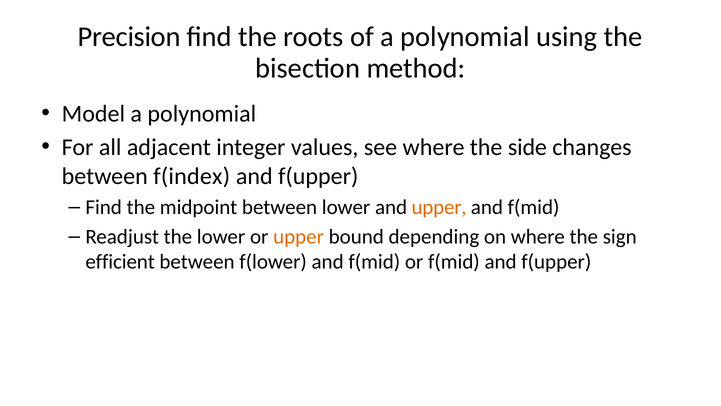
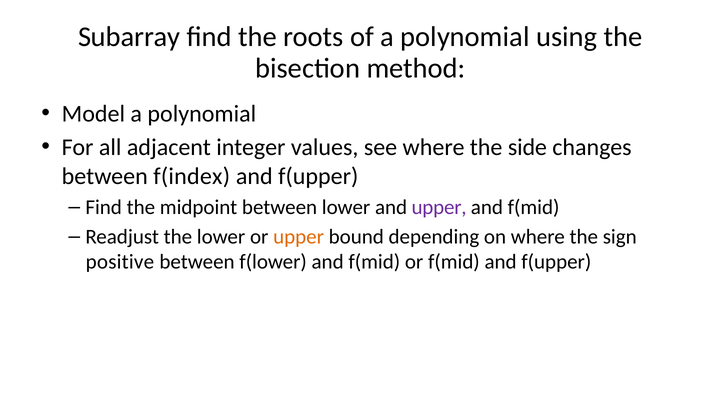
Precision: Precision -> Subarray (129, 37)
upper colour: orange -> purple (439, 207)
efficient: efficient -> positive (120, 262)
